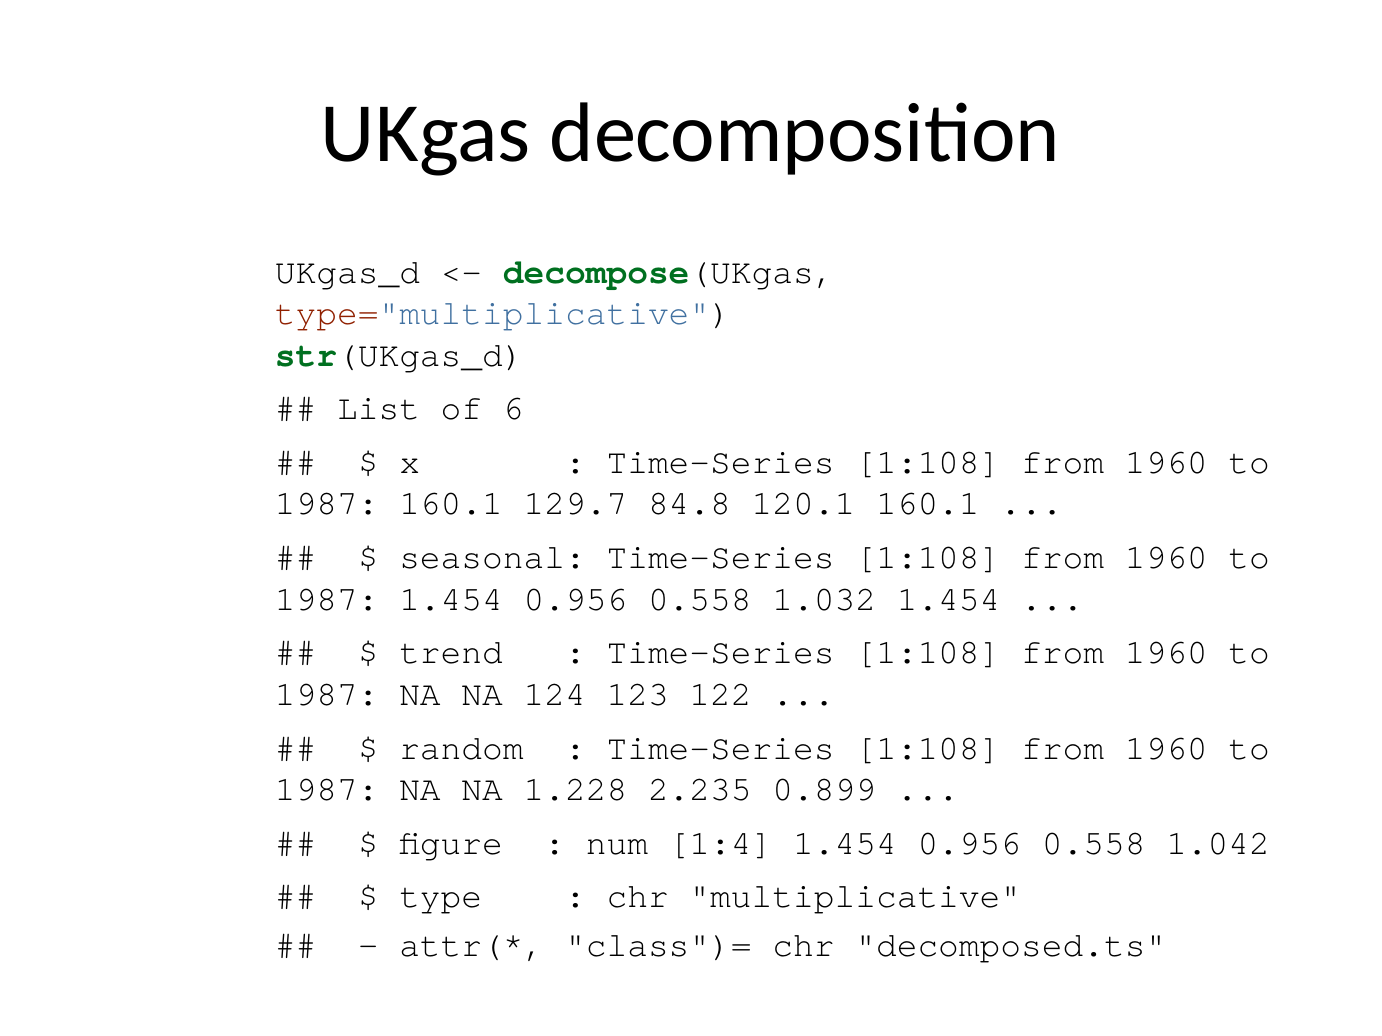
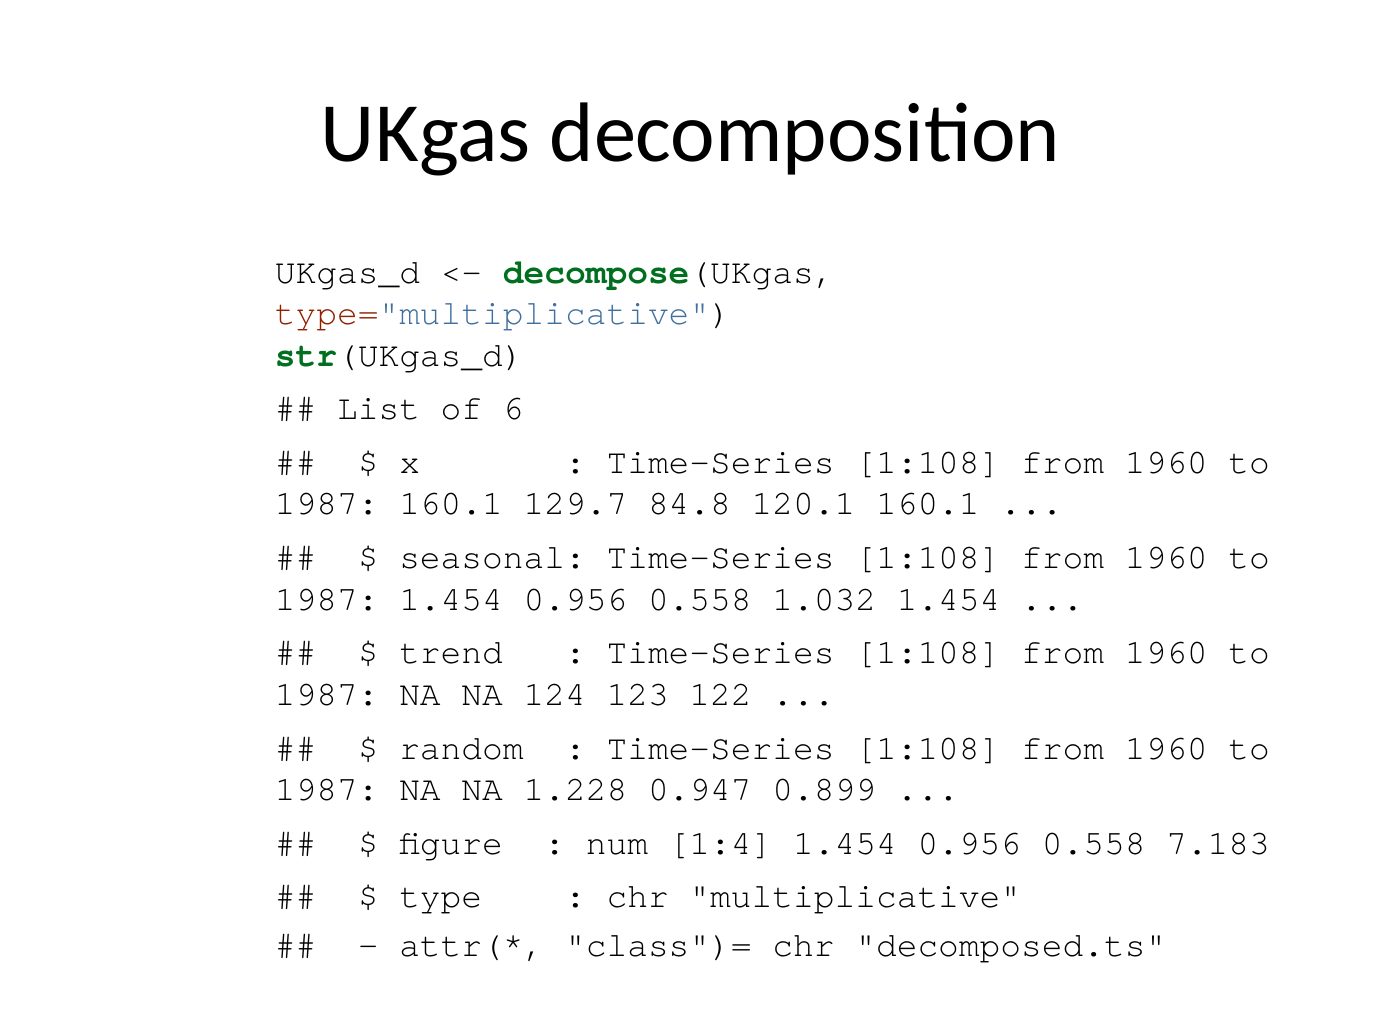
2.235: 2.235 -> 0.947 (700, 789)
1.042: 1.042 -> 7.183 (1218, 843)
